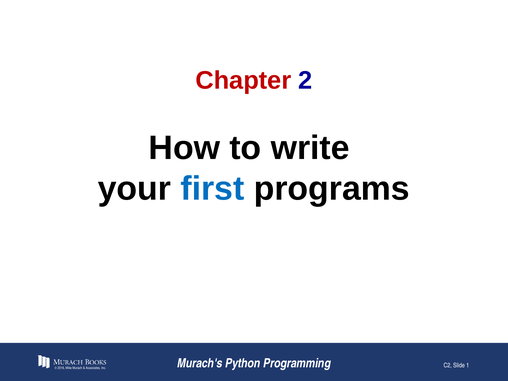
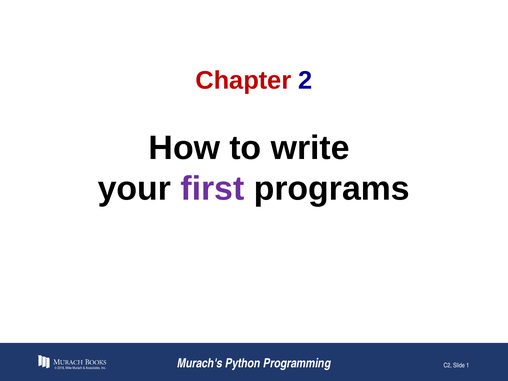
first colour: blue -> purple (212, 189)
